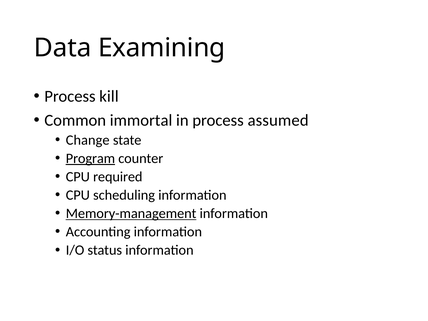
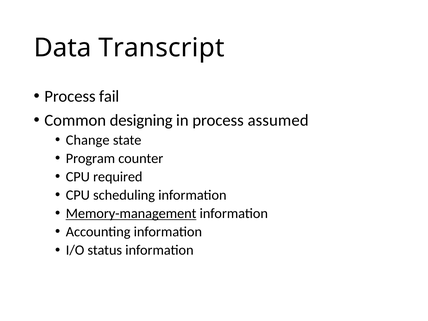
Examining: Examining -> Transcript (161, 48)
kill: kill -> fail (109, 96)
immortal: immortal -> designing (141, 120)
Program underline: present -> none (90, 158)
